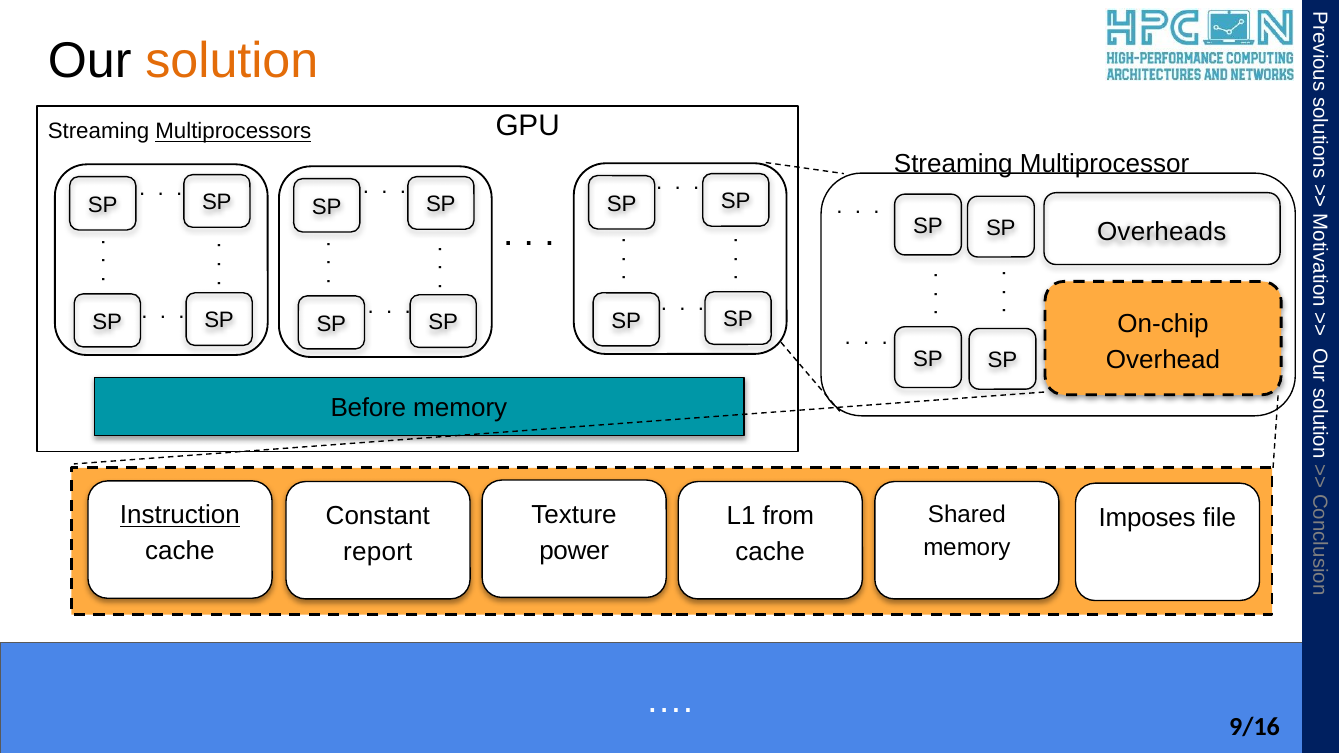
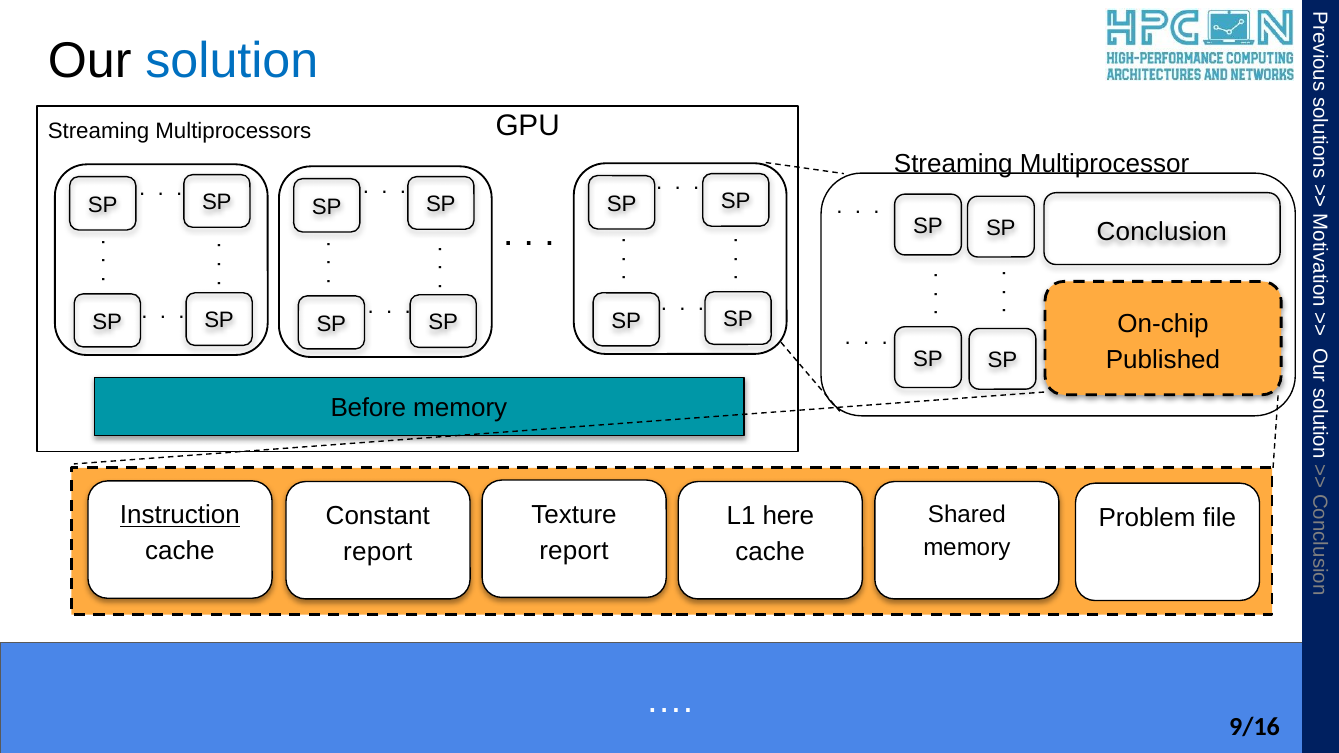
solution colour: orange -> blue (232, 61)
Multiprocessors underline: present -> none (233, 132)
Overheads: Overheads -> Conclusion (1162, 232)
Overhead: Overhead -> Published (1163, 360)
from: from -> here (788, 516)
Imposes: Imposes -> Problem (1147, 518)
power: power -> report (574, 551)
